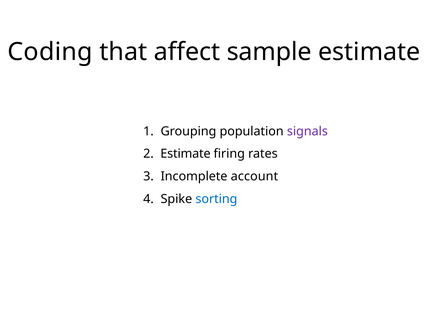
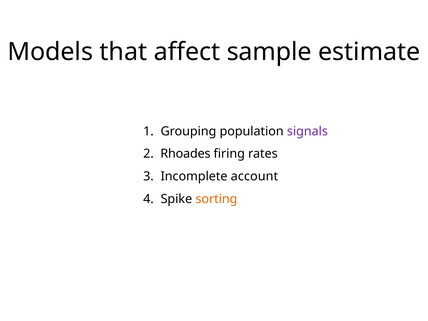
Coding: Coding -> Models (50, 52)
Estimate: Estimate -> Rhoades (185, 154)
sorting colour: blue -> orange (216, 199)
